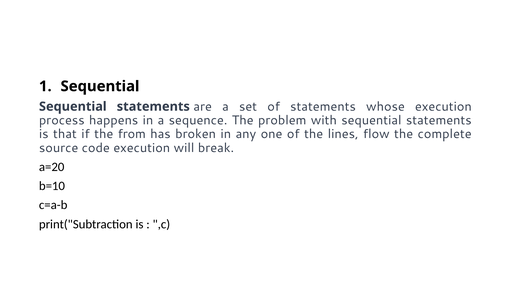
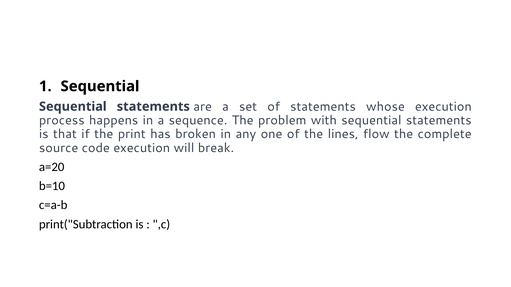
from: from -> print (132, 134)
